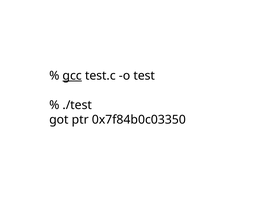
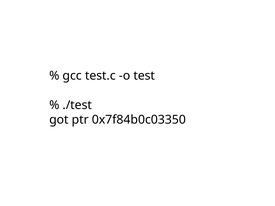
gcc underline: present -> none (72, 76)
